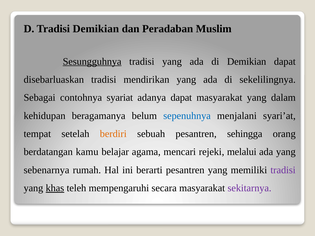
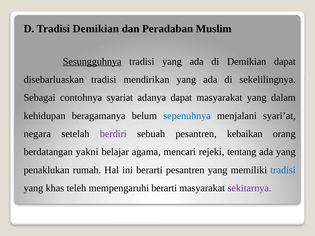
tempat: tempat -> negara (37, 134)
berdiri colour: orange -> purple (113, 134)
sehingga: sehingga -> kebaikan (245, 134)
kamu: kamu -> yakni (87, 152)
melalui: melalui -> tentang (242, 152)
sebenarnya: sebenarnya -> penaklukan (47, 170)
tradisi colour: purple -> blue (283, 170)
khas underline: present -> none (55, 188)
mempengaruhi secara: secara -> berarti (164, 188)
